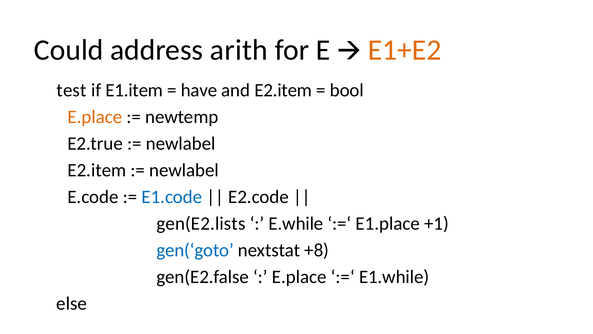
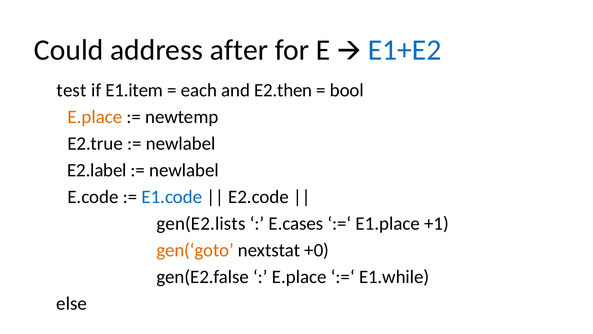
arith: arith -> after (239, 50)
E1+E2 colour: orange -> blue (405, 50)
have: have -> each (199, 90)
and E2.item: E2.item -> E2.then (283, 90)
E2.item: E2.item -> E2.label (97, 170)
E.while: E.while -> E.cases (296, 223)
gen(‘goto colour: blue -> orange (195, 250)
+8: +8 -> +0 (317, 250)
